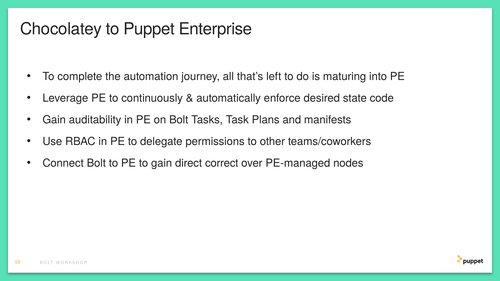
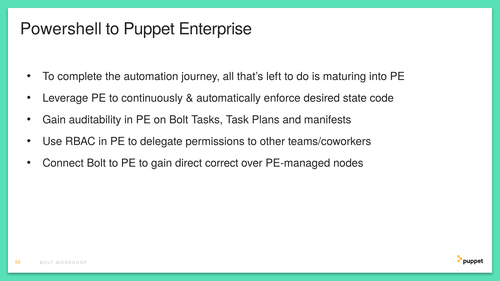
Chocolatey: Chocolatey -> Powershell (61, 29)
